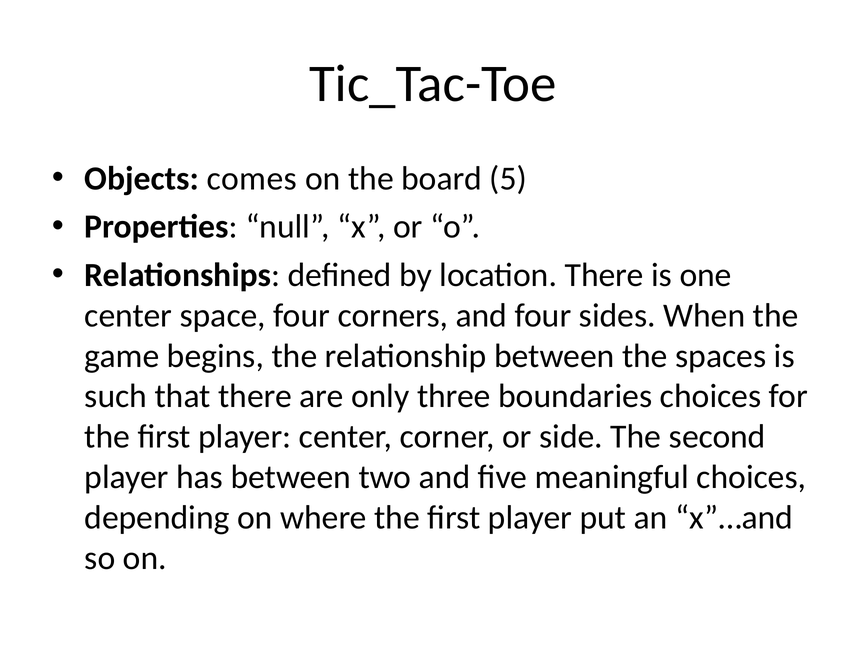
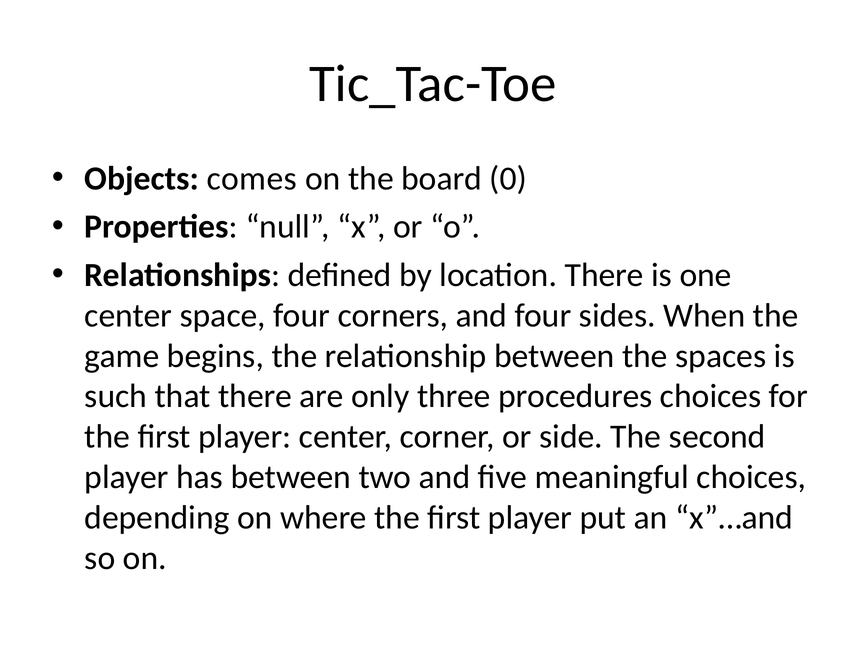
5: 5 -> 0 (508, 178)
boundaries: boundaries -> procedures (575, 396)
